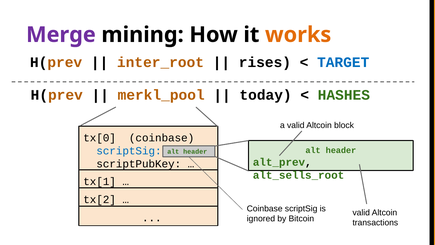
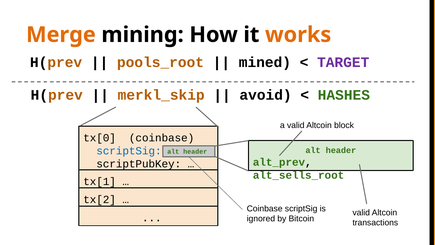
Merge colour: purple -> orange (61, 35)
inter_root: inter_root -> pools_root (161, 62)
rises: rises -> mined (265, 62)
TARGET colour: blue -> purple (343, 62)
merkl_pool: merkl_pool -> merkl_skip (161, 95)
today: today -> avoid (266, 95)
